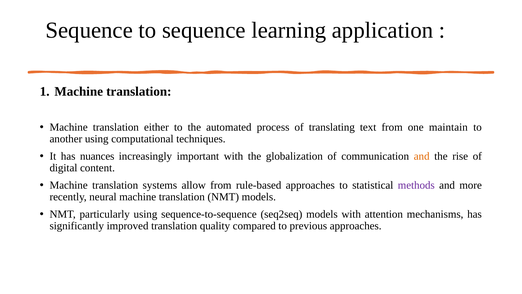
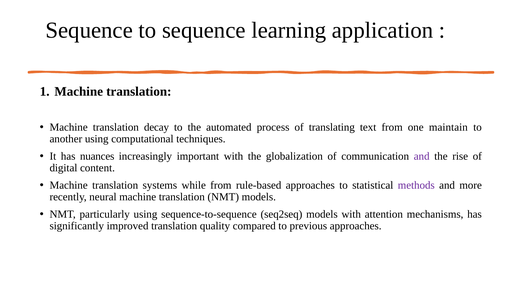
either: either -> decay (156, 127)
and colour: orange -> purple (422, 156)
allow: allow -> while (194, 185)
